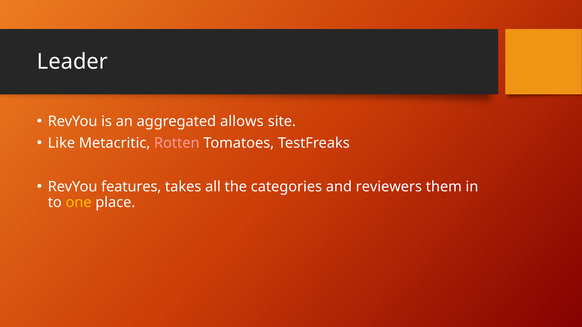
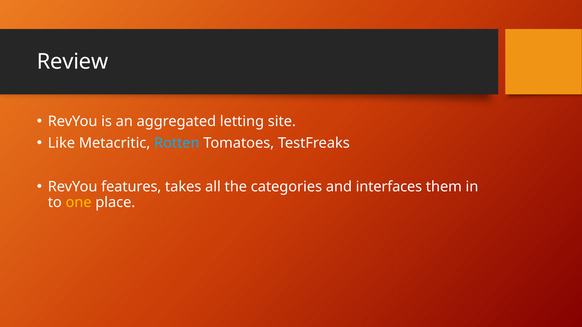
Leader: Leader -> Review (73, 62)
allows: allows -> letting (242, 122)
Rotten colour: pink -> light blue (177, 143)
reviewers: reviewers -> interfaces (389, 187)
